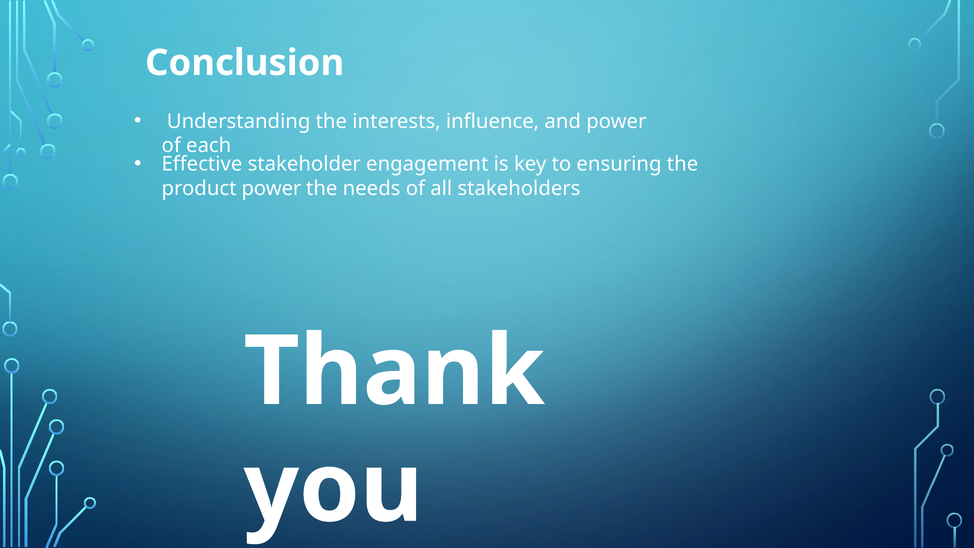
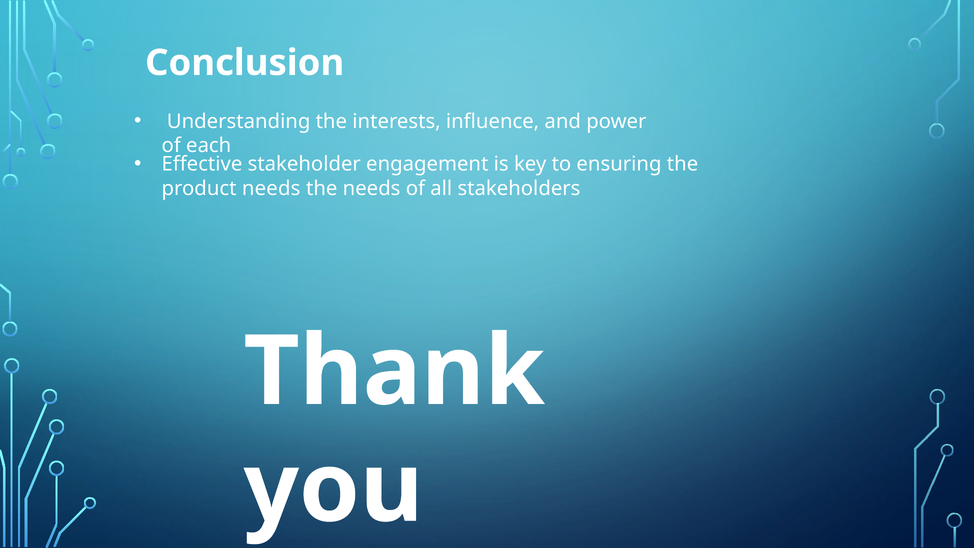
product power: power -> needs (271, 189)
